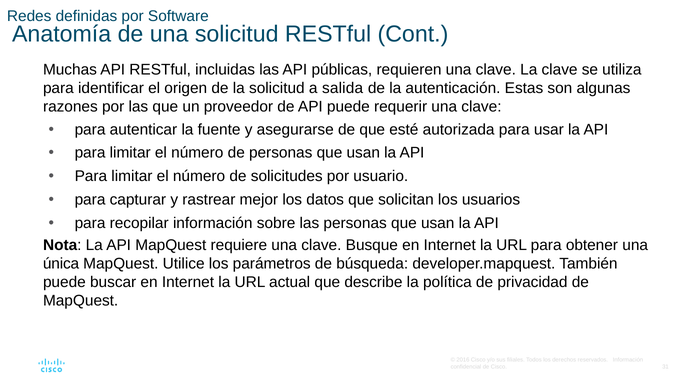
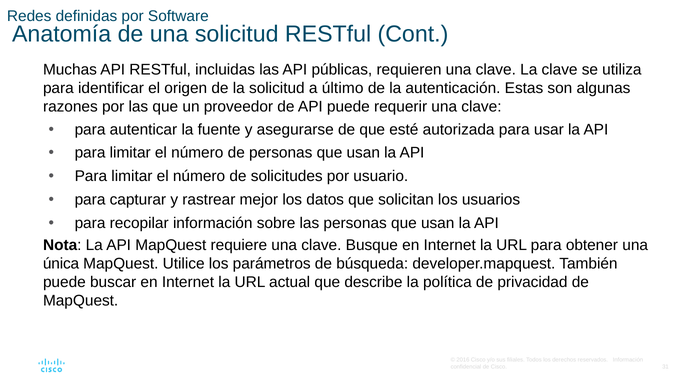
salida: salida -> último (343, 88)
